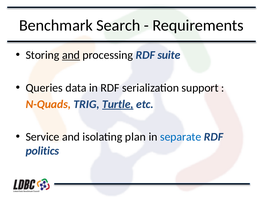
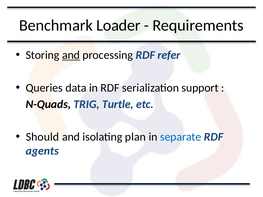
Search: Search -> Loader (118, 25)
suite: suite -> refer (169, 55)
N-Quads colour: orange -> black (48, 104)
Turtle underline: present -> none (118, 104)
Service: Service -> Should (42, 137)
politics: politics -> agents (42, 151)
